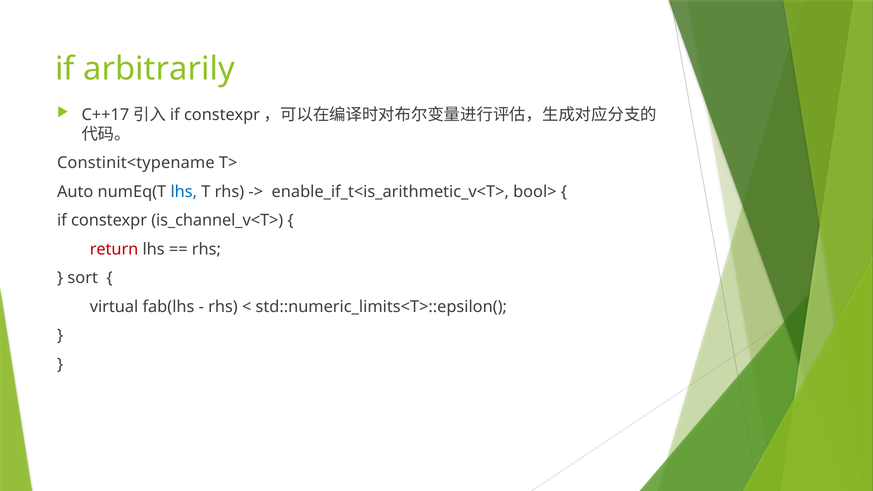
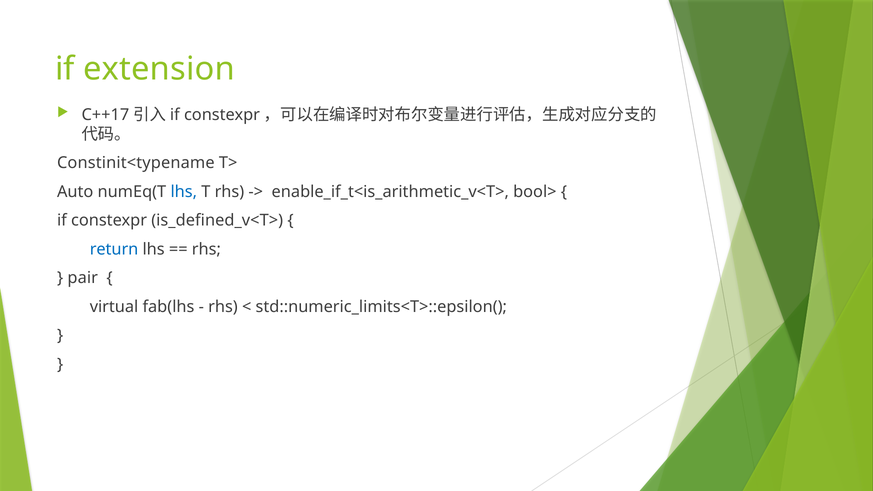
arbitrarily: arbitrarily -> extension (159, 69)
is_channel_v<T>: is_channel_v<T> -> is_defined_v<T> (217, 221)
return colour: red -> blue (114, 249)
sort: sort -> pair (83, 278)
